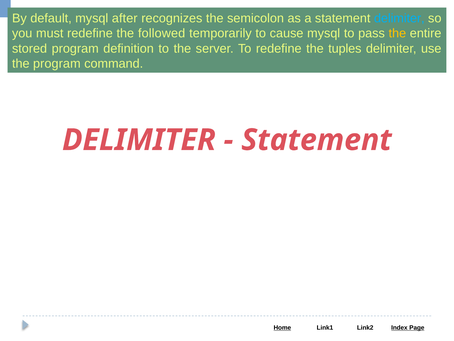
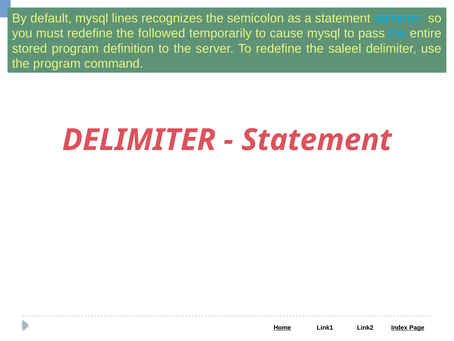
after: after -> lines (125, 18)
the colour: yellow -> light blue (397, 33)
tuples: tuples -> saleel (345, 49)
